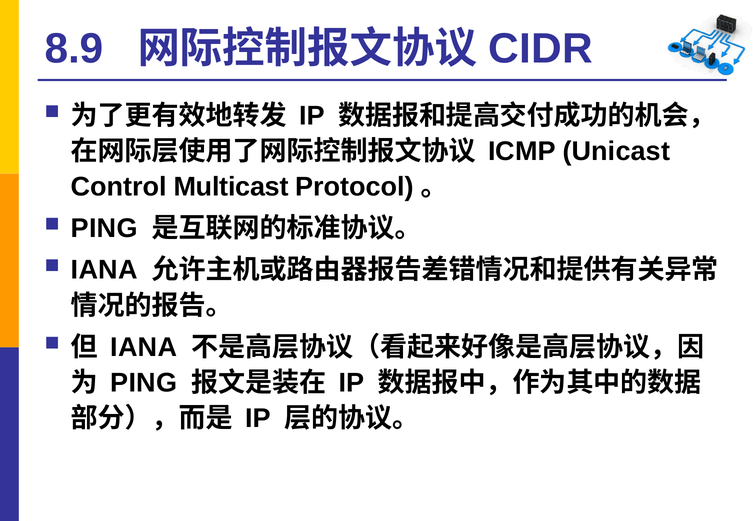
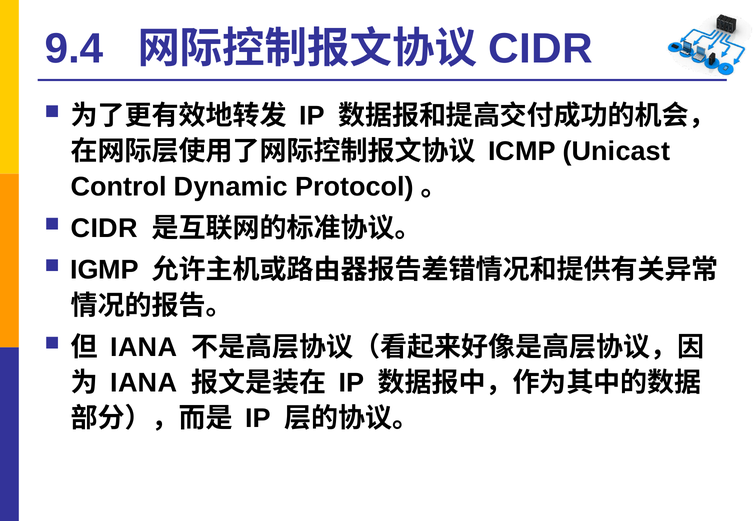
8.9: 8.9 -> 9.4 (74, 49)
Multicast: Multicast -> Dynamic (231, 187)
PING: PING -> CIDR (104, 229)
IANA: IANA -> IGMP (105, 270)
PING: PING -> IANA (144, 383)
